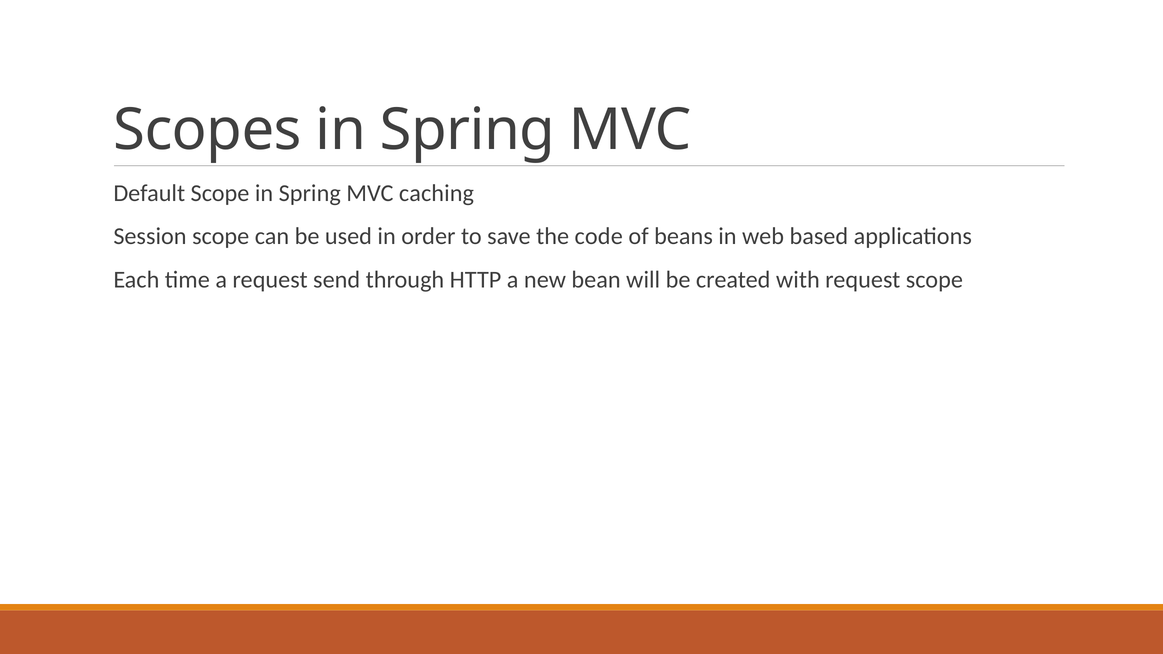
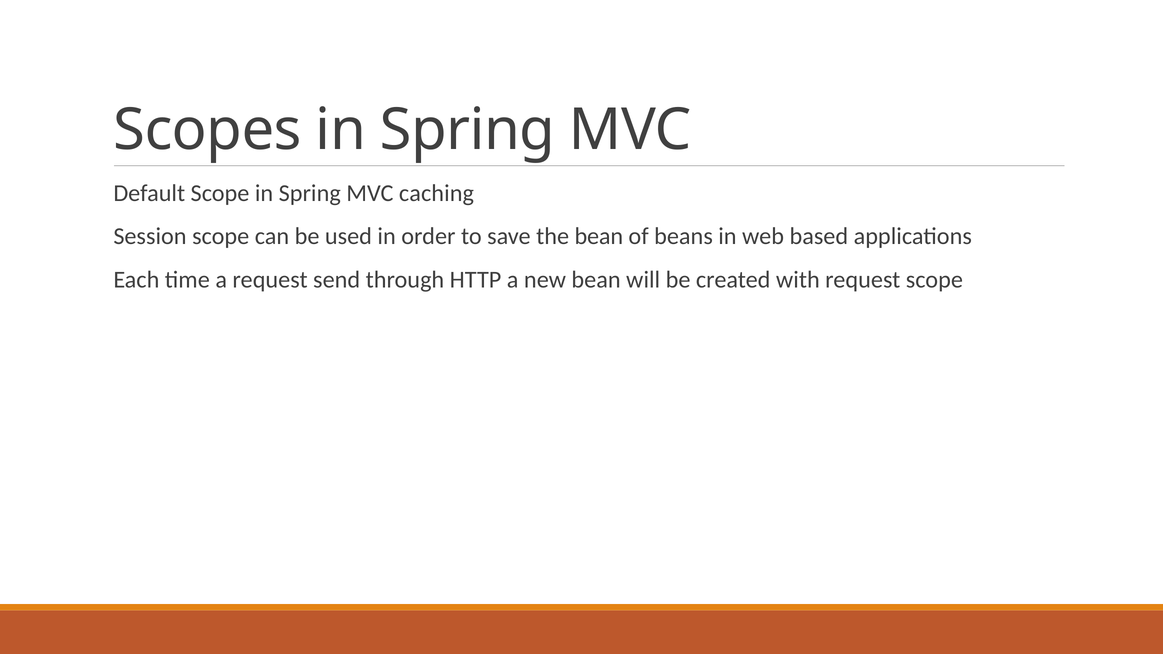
the code: code -> bean (599, 237)
